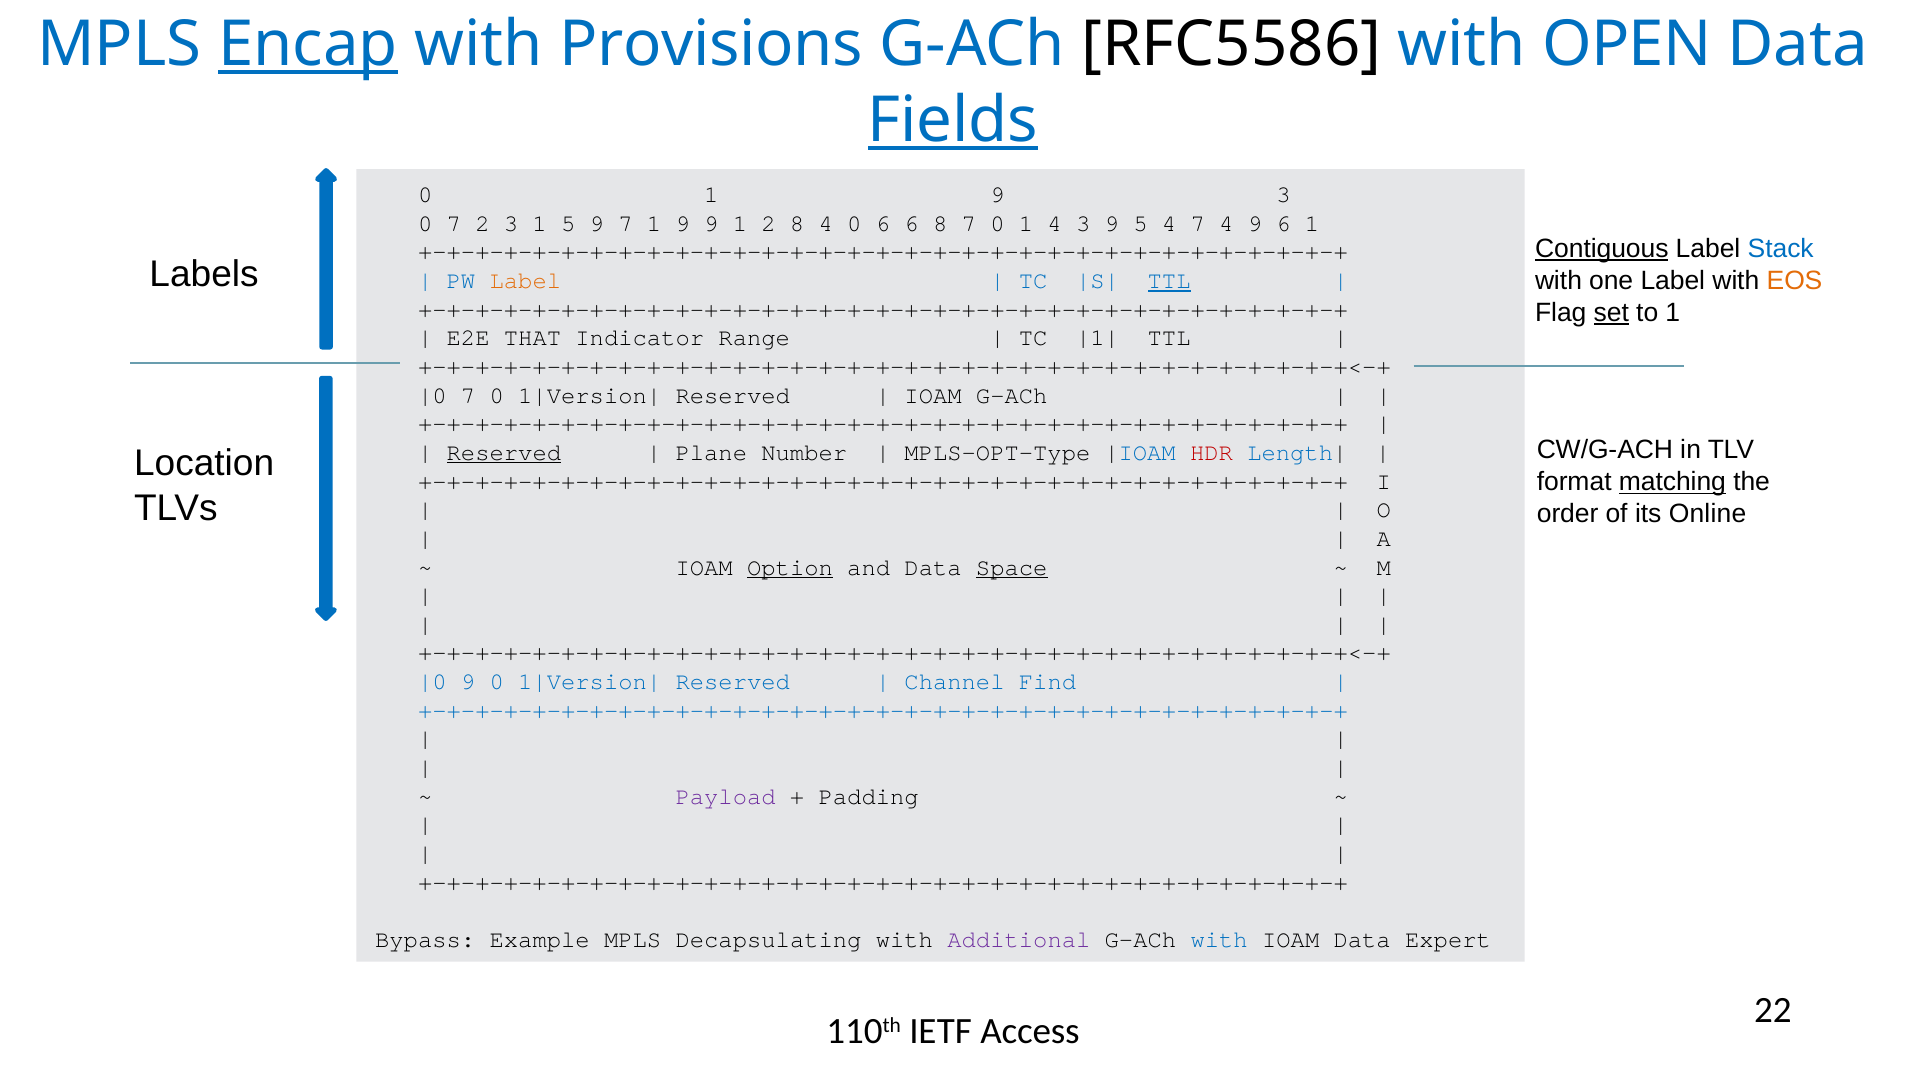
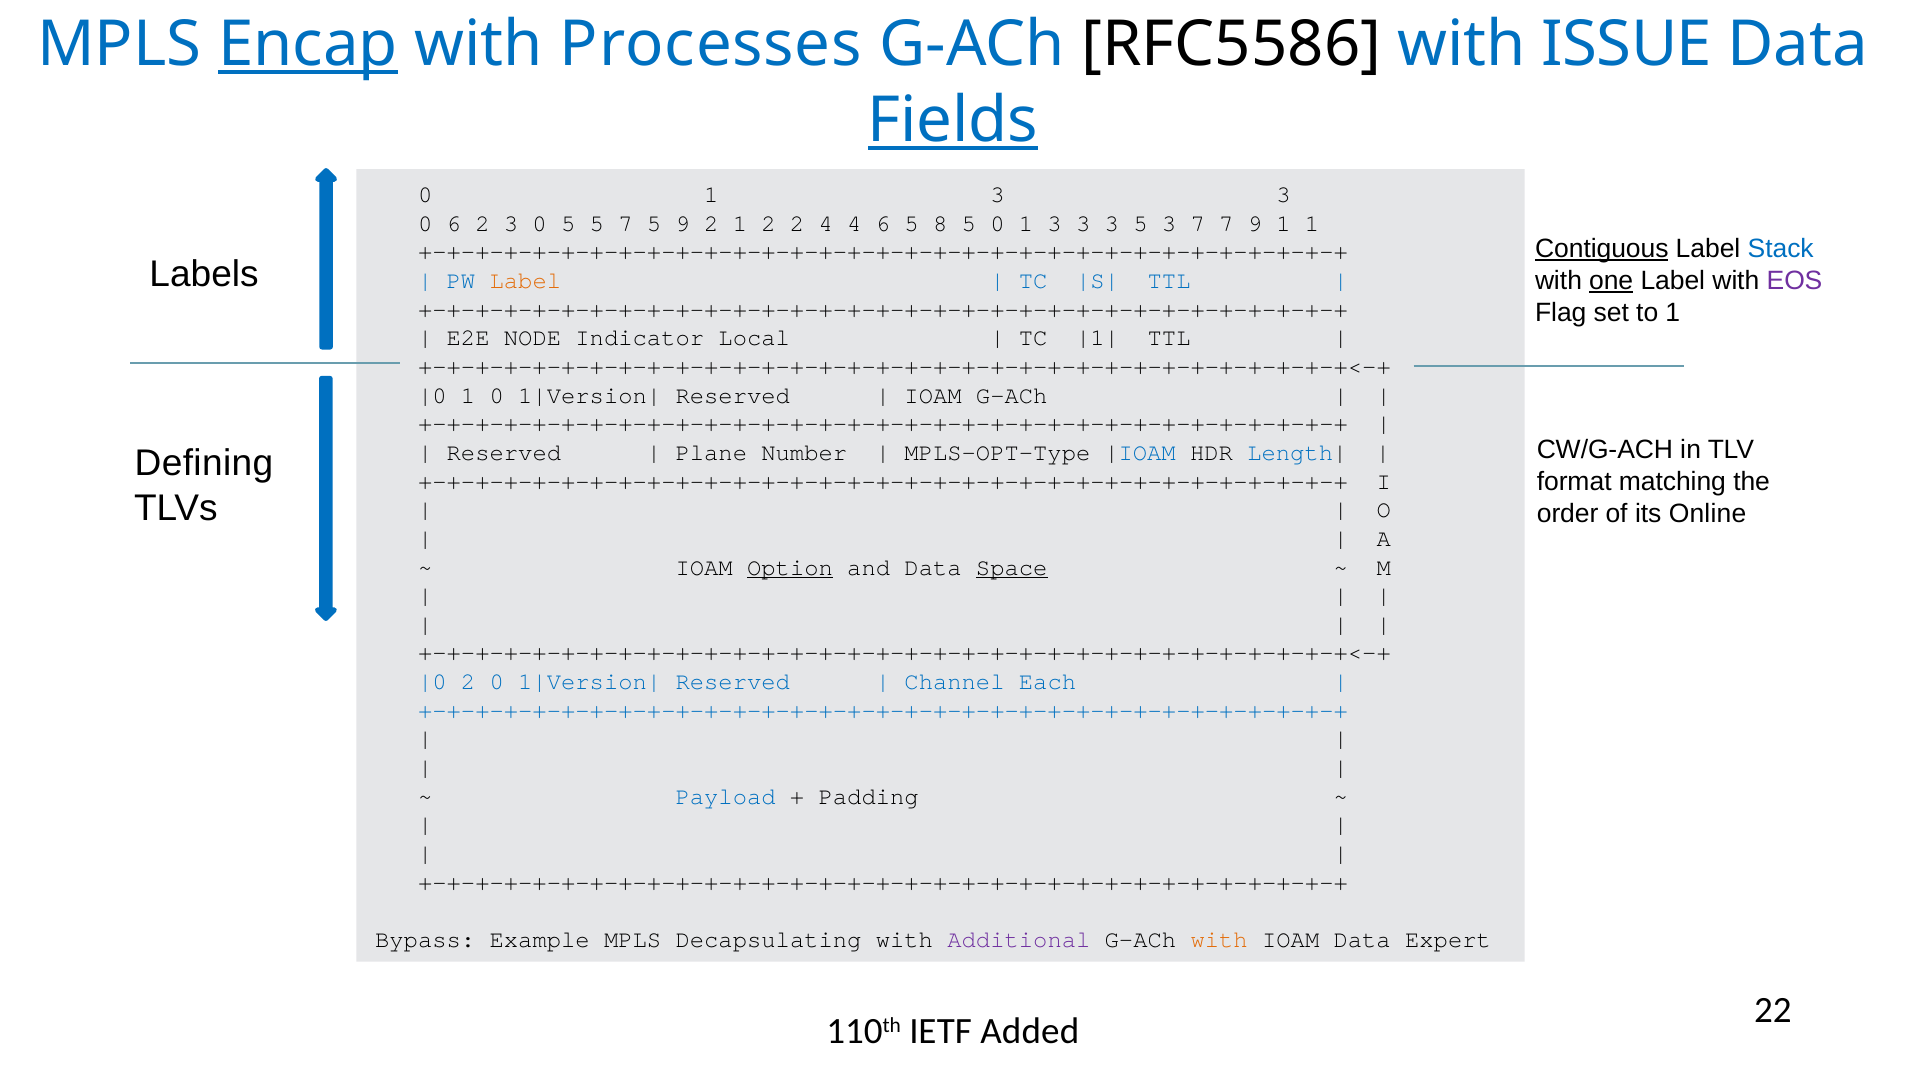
Provisions: Provisions -> Processes (711, 45)
OPEN: OPEN -> ISSUE (1627, 45)
9: 9 -> 3 (997, 195)
0 7: 7 -> 6 (454, 223)
2 3 1: 1 -> 0 (540, 223)
5 9: 9 -> 5 (597, 223)
7 1: 1 -> 5 (654, 223)
9 9: 9 -> 2 (711, 223)
2 8: 8 -> 2 (797, 223)
4 0: 0 -> 4 (854, 223)
6 6: 6 -> 5 (912, 223)
8 7: 7 -> 5 (969, 223)
4: 4 -> 3 (1055, 223)
9: 9 -> 3 (1112, 223)
5 4: 4 -> 3 (1169, 223)
7 4: 4 -> 7 (1226, 223)
9 6: 6 -> 1 (1284, 223)
one underline: none -> present (1611, 281)
EOS colour: orange -> purple (1795, 281)
TTL underline: present -> none (1169, 281)
set underline: present -> none (1611, 313)
THAT: THAT -> NODE (533, 338)
Range: Range -> Local (754, 338)
7: 7 -> 1 (468, 395)
Reserved underline: present -> none (504, 453)
HDR colour: red -> black (1212, 453)
Location: Location -> Defining (204, 464)
matching underline: present -> none (1672, 482)
9: 9 -> 2 (468, 682)
Find: Find -> Each (1048, 682)
Payload colour: purple -> blue (726, 797)
with colour: blue -> orange (1219, 940)
Access: Access -> Added (1030, 1031)
